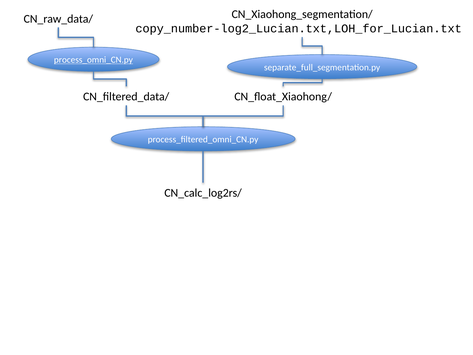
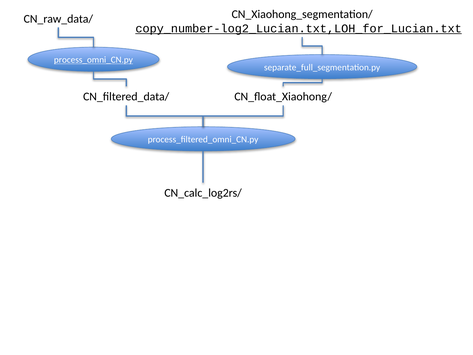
copy_number-log2_Lucian.txt,LOH_for_Lucian.txt underline: none -> present (299, 29)
